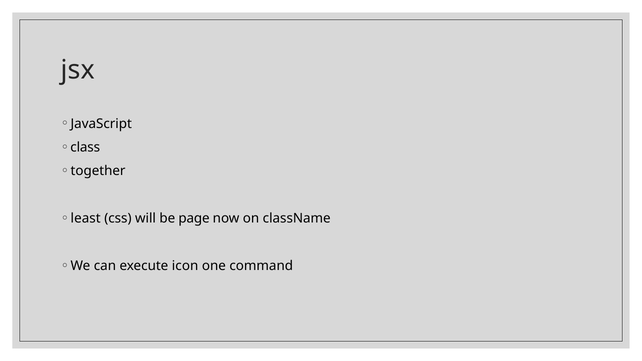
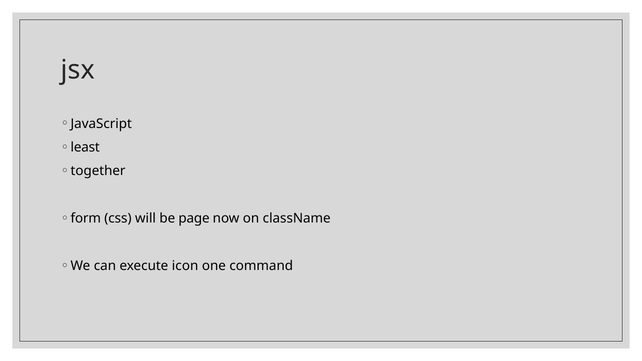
class: class -> least (85, 147)
least: least -> form (86, 219)
